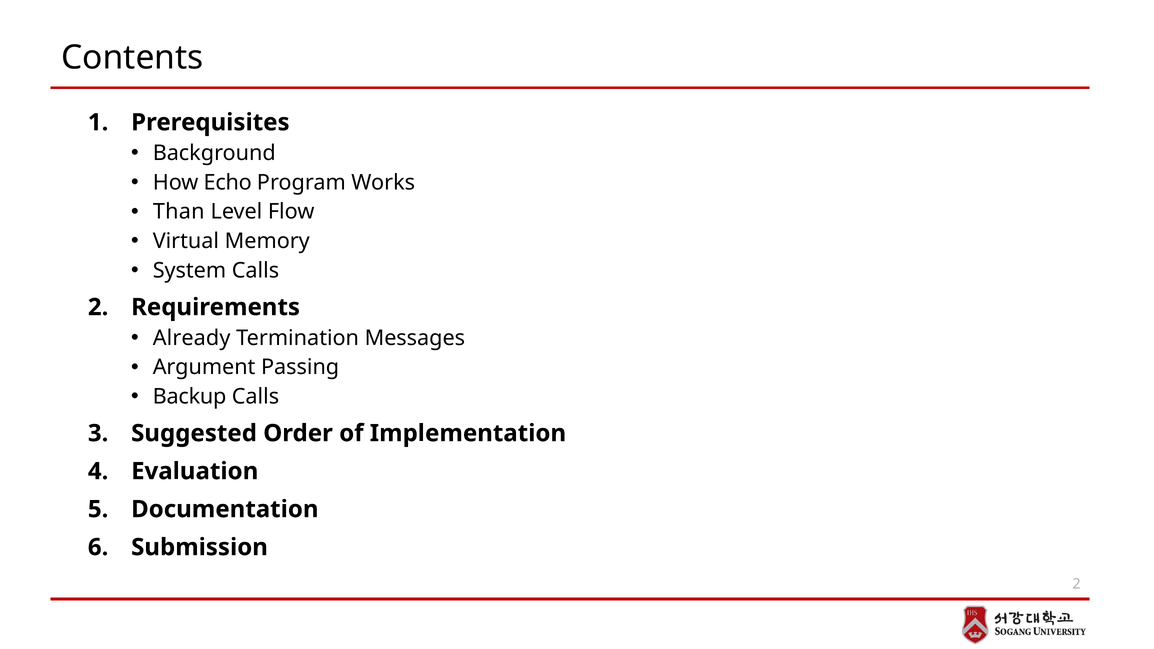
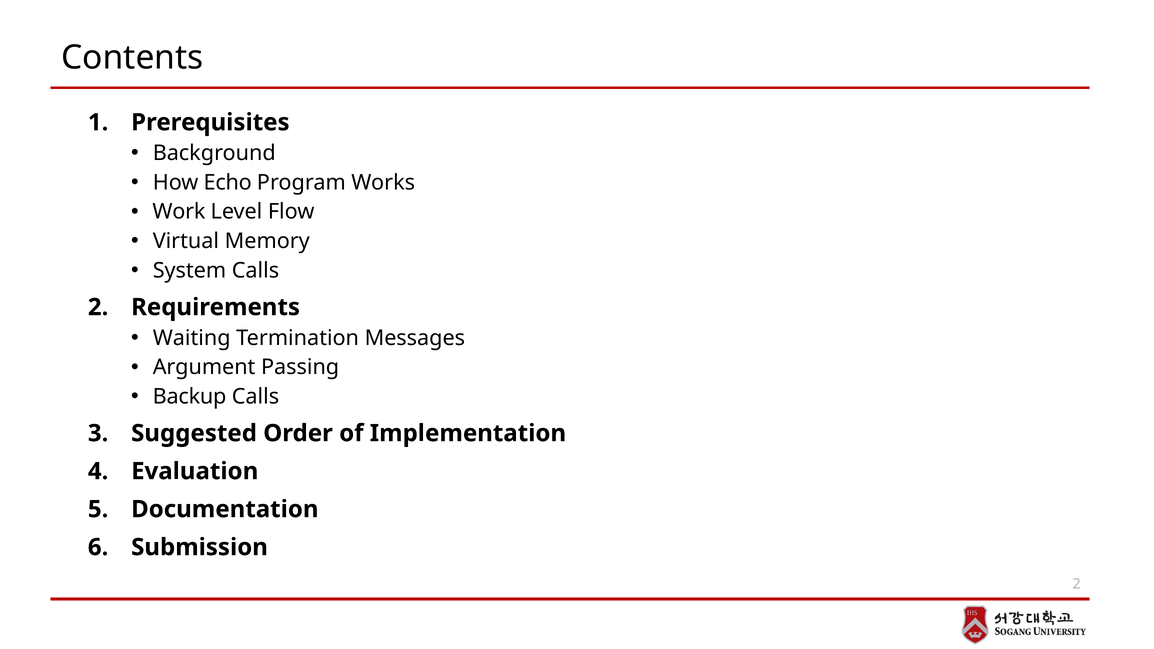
Than: Than -> Work (179, 212)
Already: Already -> Waiting (192, 338)
